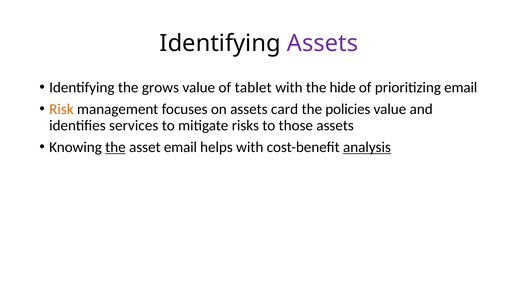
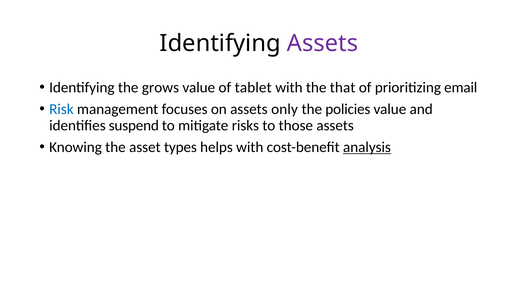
hide: hide -> that (343, 88)
Risk colour: orange -> blue (61, 109)
card: card -> only (285, 109)
services: services -> suspend (134, 126)
the underline: present -> none (115, 147)
asset email: email -> types (180, 147)
